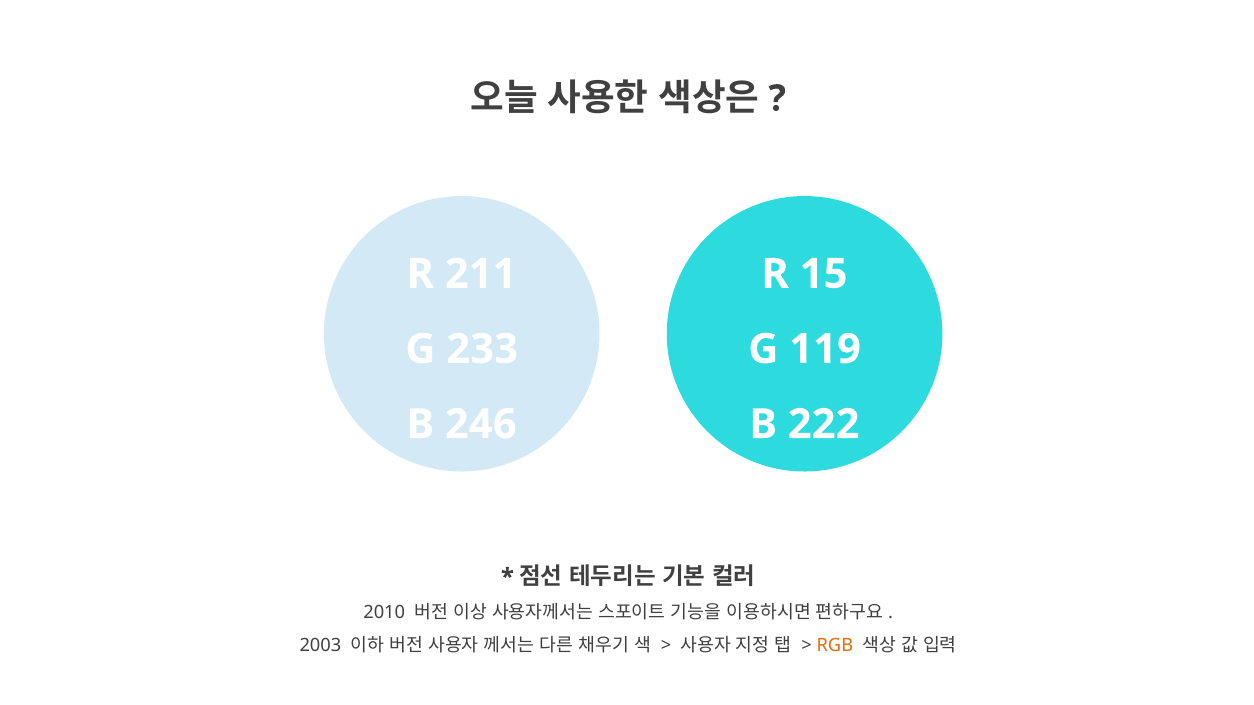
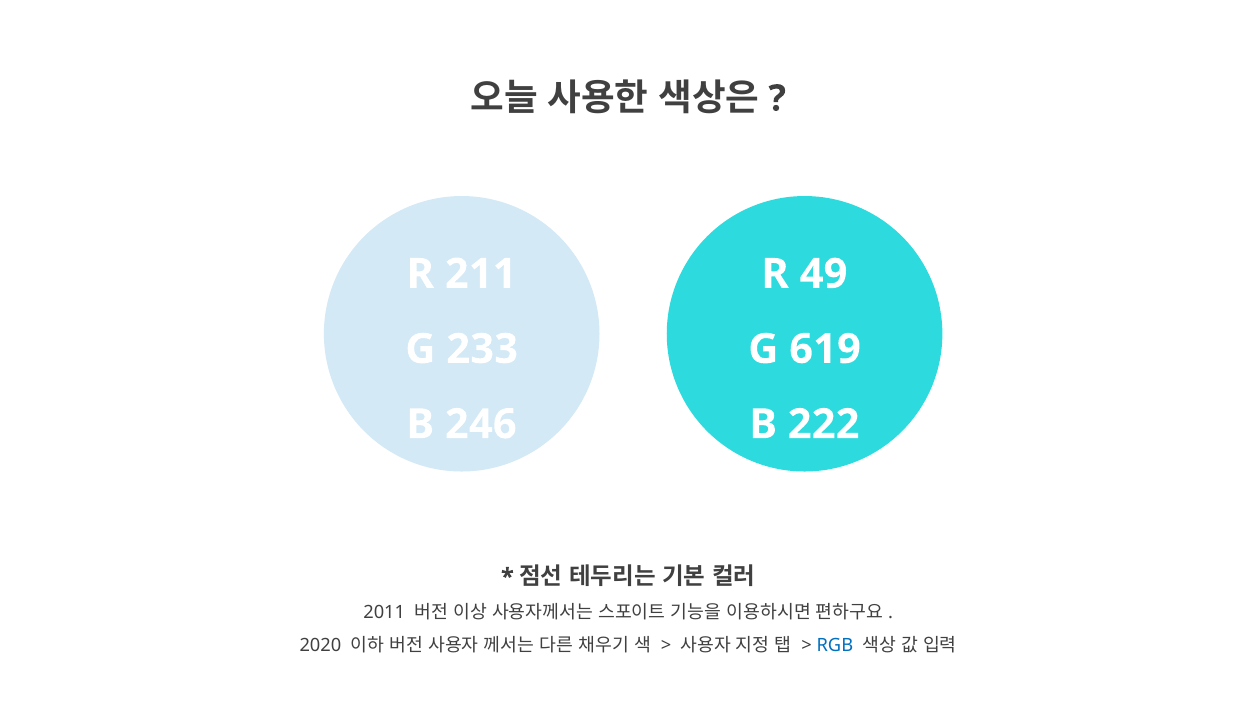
15: 15 -> 49 (824, 274)
119: 119 -> 619 (825, 349)
2010: 2010 -> 2011 (384, 613)
2003: 2003 -> 2020 (320, 646)
RGB colour: orange -> blue (835, 646)
